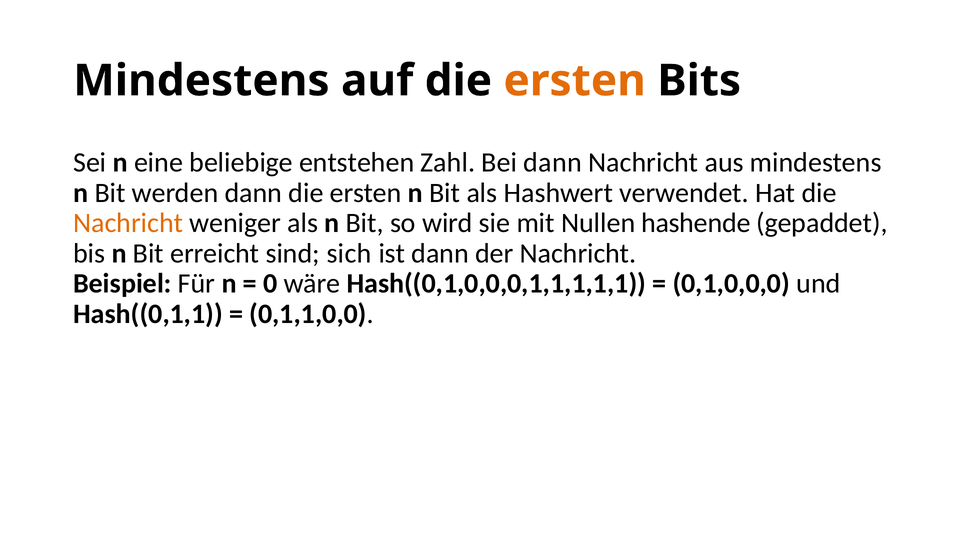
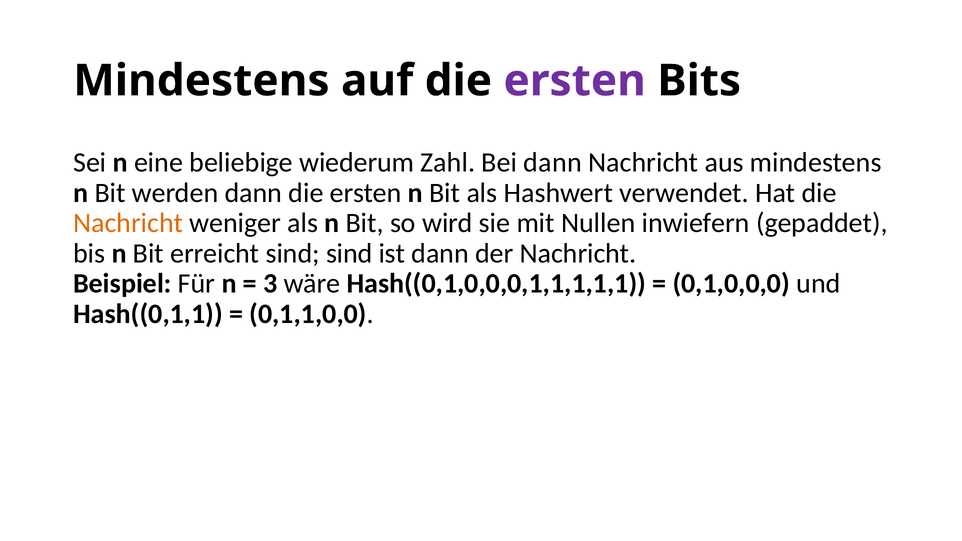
ersten colour: orange -> purple (575, 81)
entstehen: entstehen -> wiederum (357, 163)
hashende: hashende -> inwiefern (696, 223)
sind sich: sich -> sind (349, 253)
0: 0 -> 3 (270, 284)
